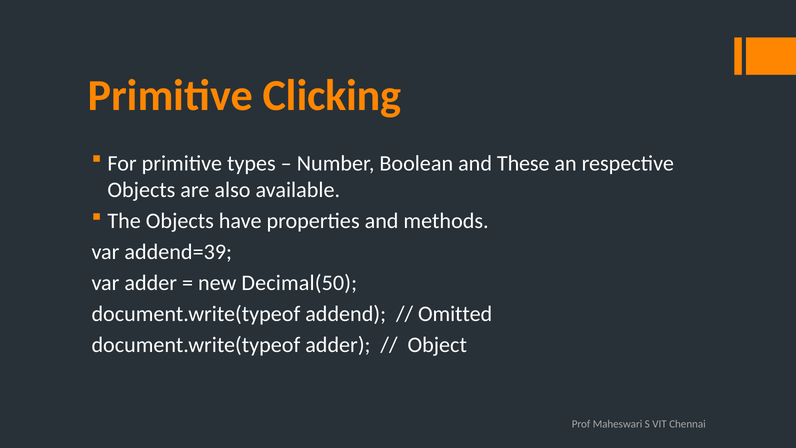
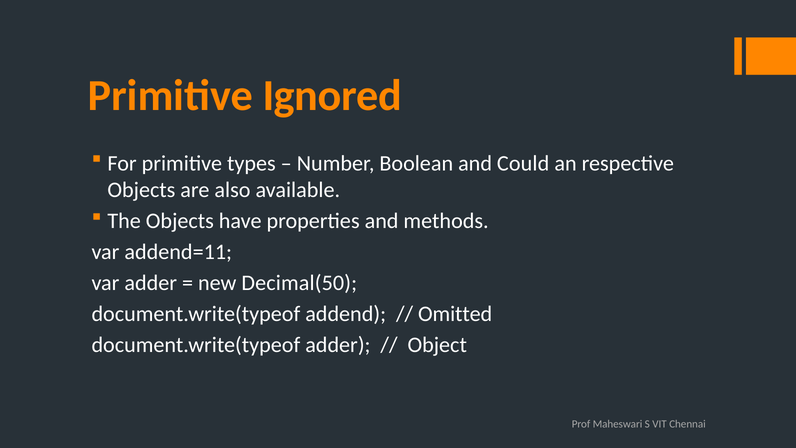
Clicking: Clicking -> Ignored (332, 96)
These: These -> Could (523, 163)
addend=39: addend=39 -> addend=11 (178, 252)
